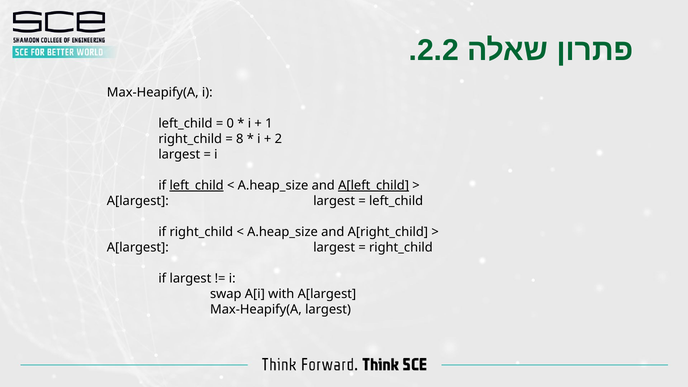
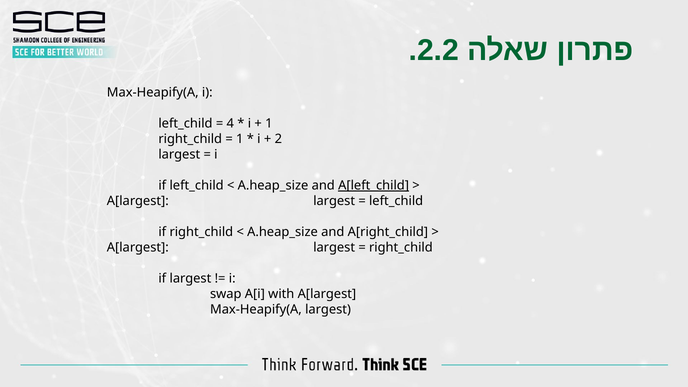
0: 0 -> 4 (230, 124)
8: 8 -> 1 (240, 139)
left_child underline: present -> none (197, 186)
